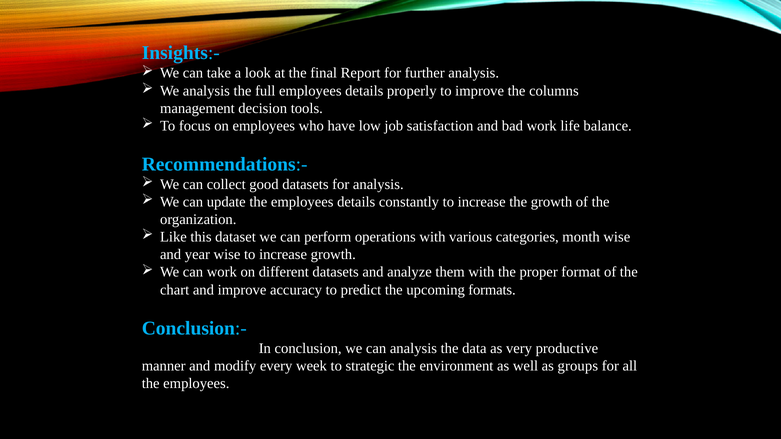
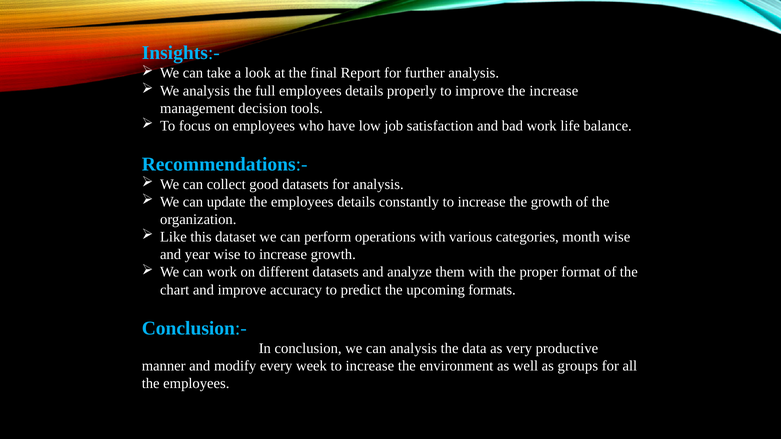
the columns: columns -> increase (554, 91)
week to strategic: strategic -> increase (370, 366)
